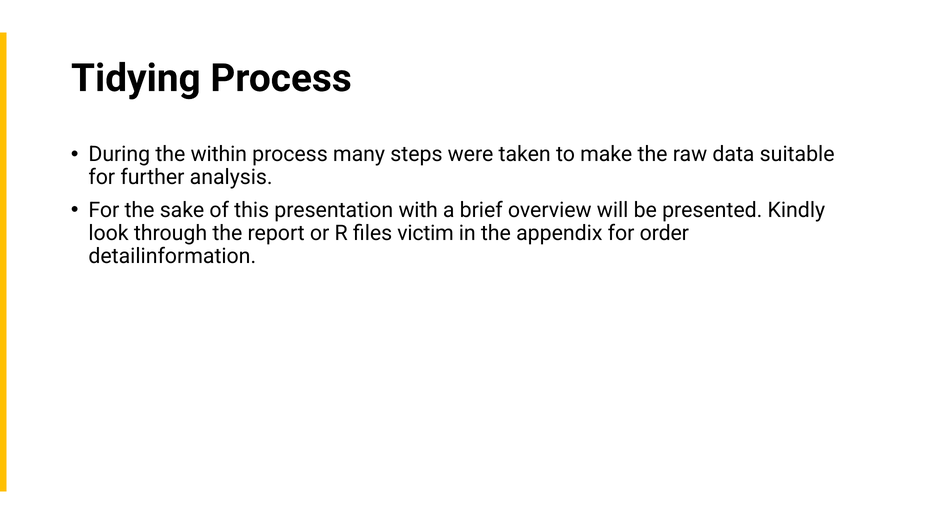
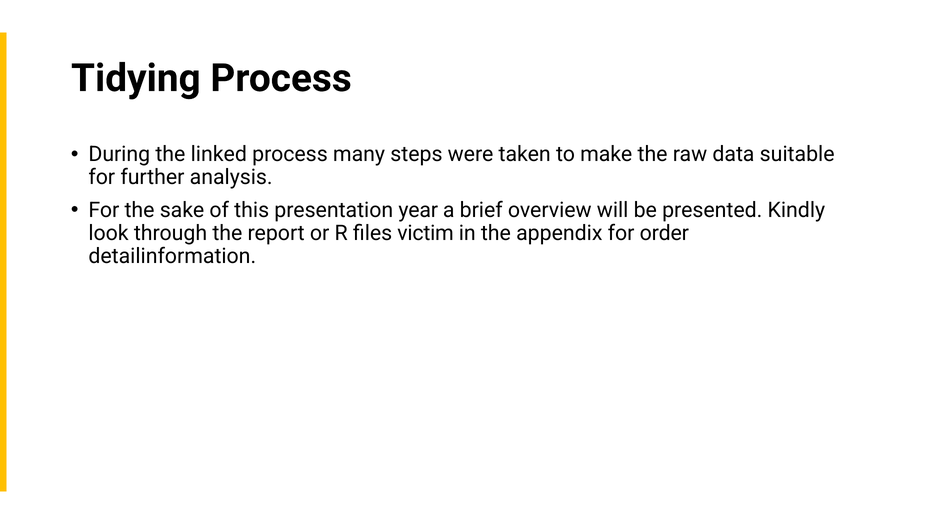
within: within -> linked (219, 154)
with: with -> year (418, 210)
